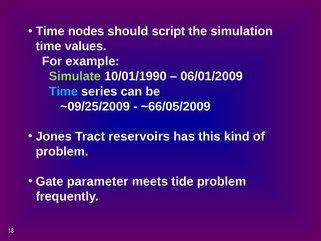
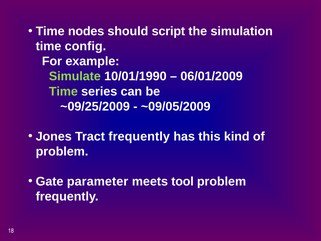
values: values -> config (85, 46)
Time colour: light blue -> light green (63, 91)
~66/05/2009: ~66/05/2009 -> ~09/05/2009 (176, 106)
Tract reservoirs: reservoirs -> frequently (139, 136)
tide: tide -> tool (183, 181)
